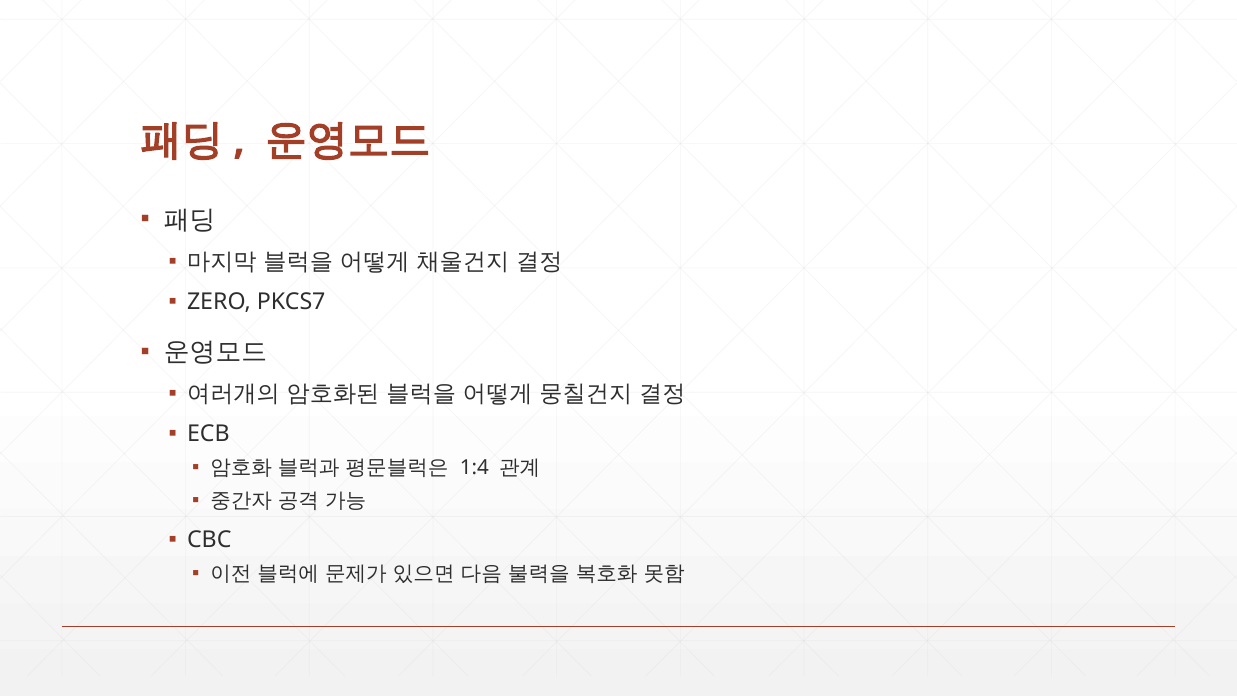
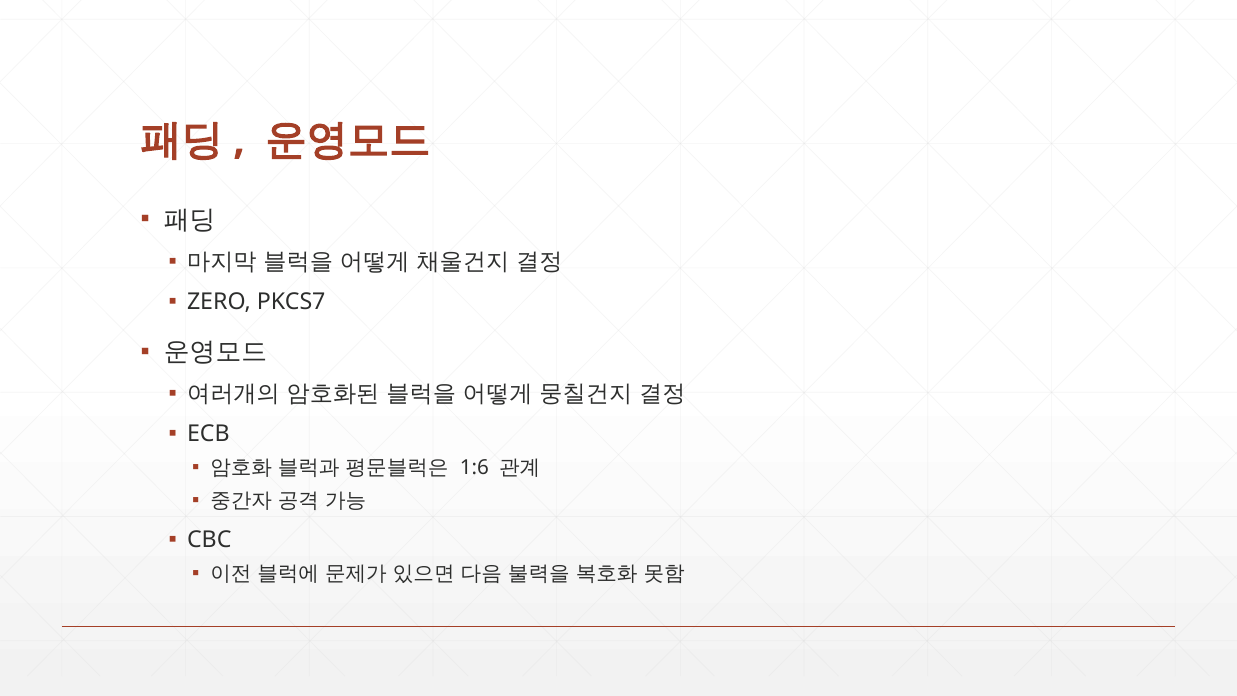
1:4: 1:4 -> 1:6 (474, 468)
